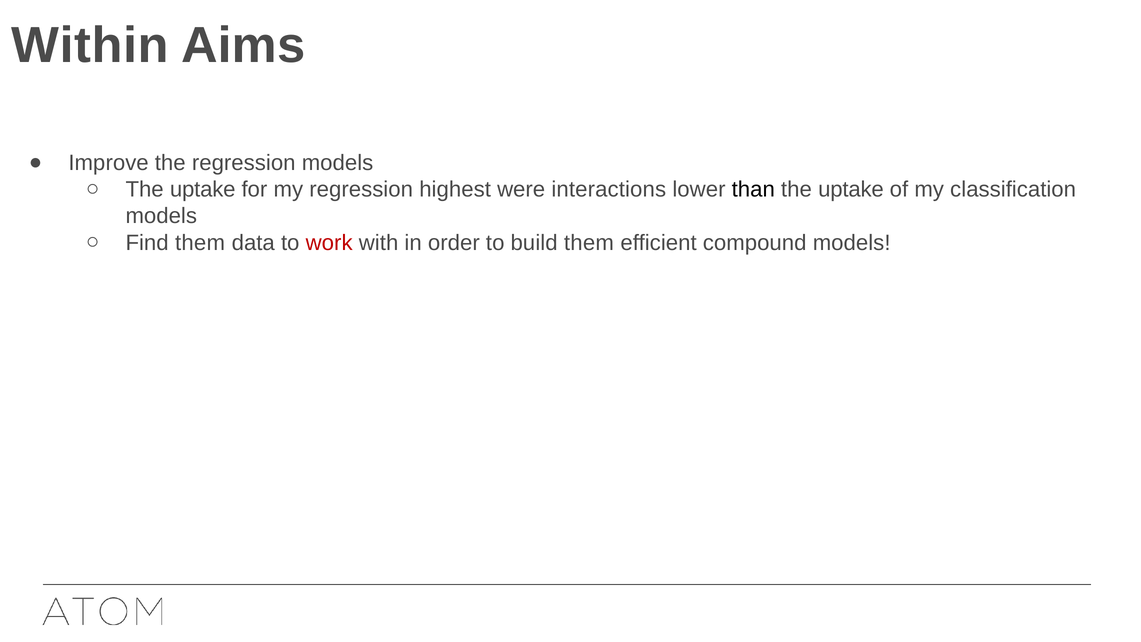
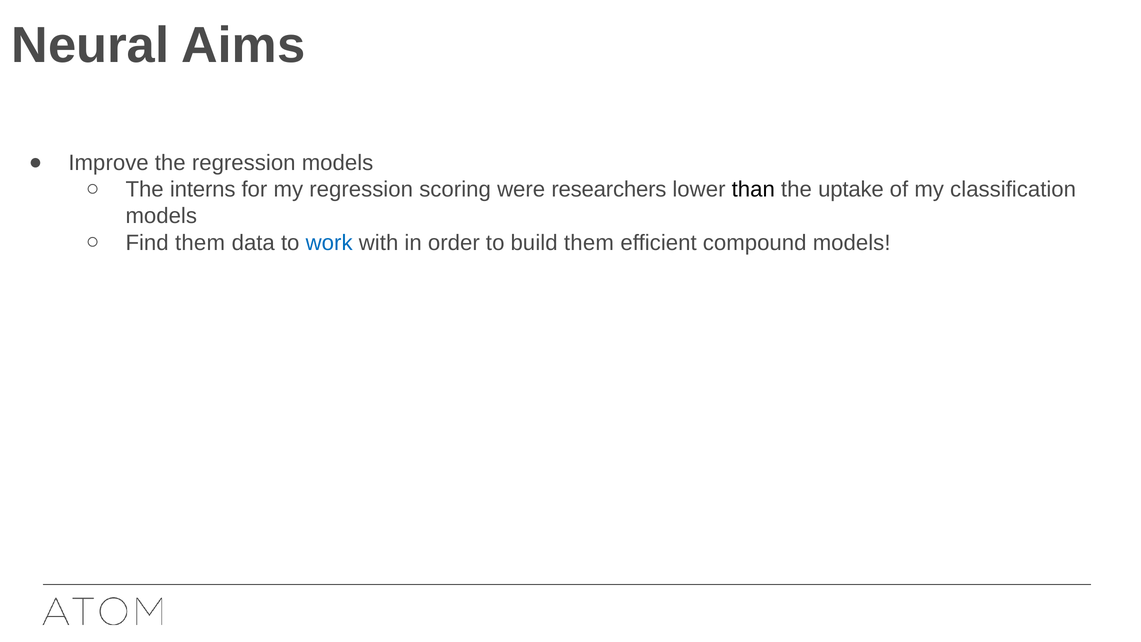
Within: Within -> Neural (90, 45)
uptake: uptake -> interns (203, 189)
highest: highest -> scoring (455, 189)
interactions: interactions -> researchers (609, 189)
work colour: red -> blue (329, 243)
